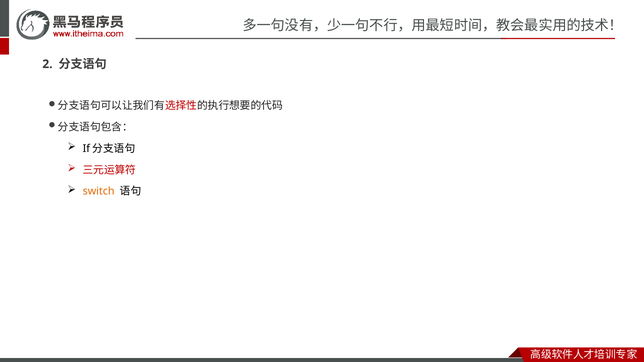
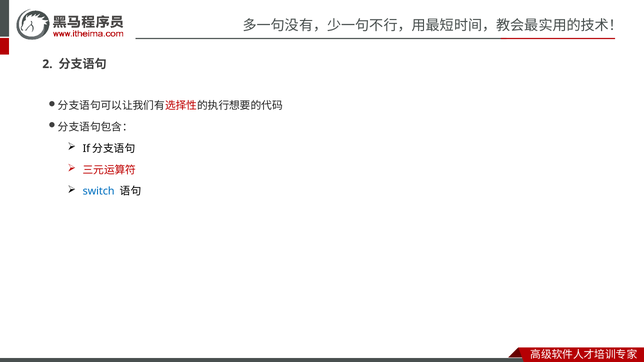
switch colour: orange -> blue (99, 192)
